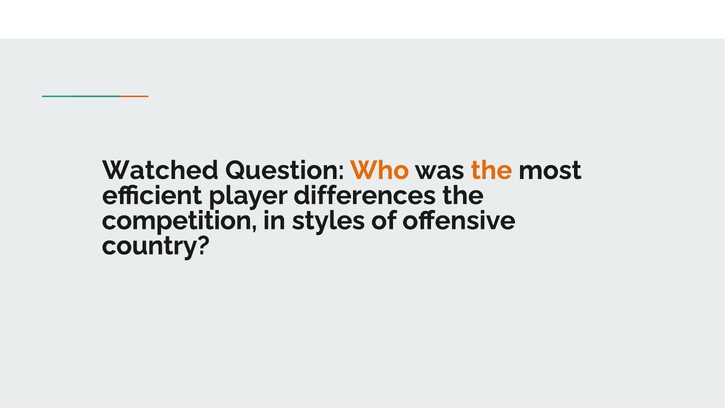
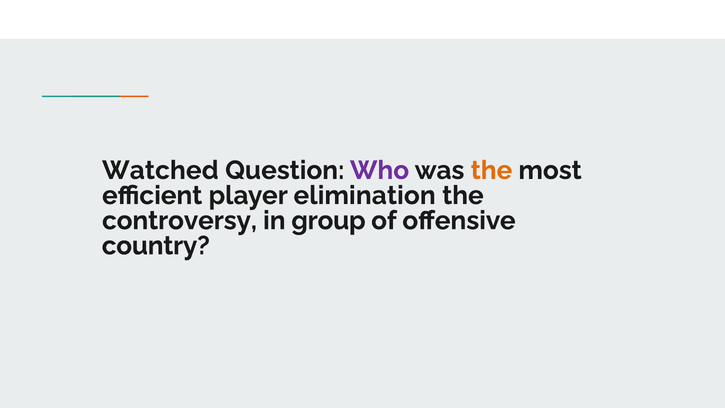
Who colour: orange -> purple (380, 170)
differences: differences -> elimination (365, 195)
competition: competition -> controversy (179, 220)
styles: styles -> group (328, 220)
